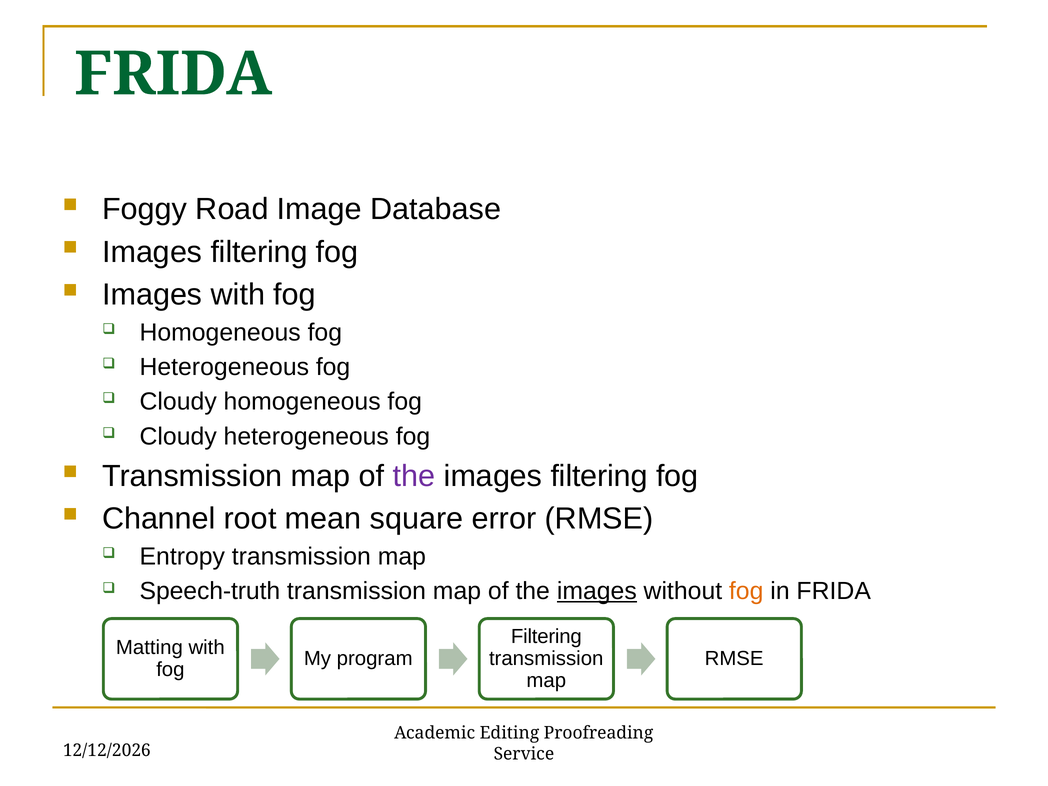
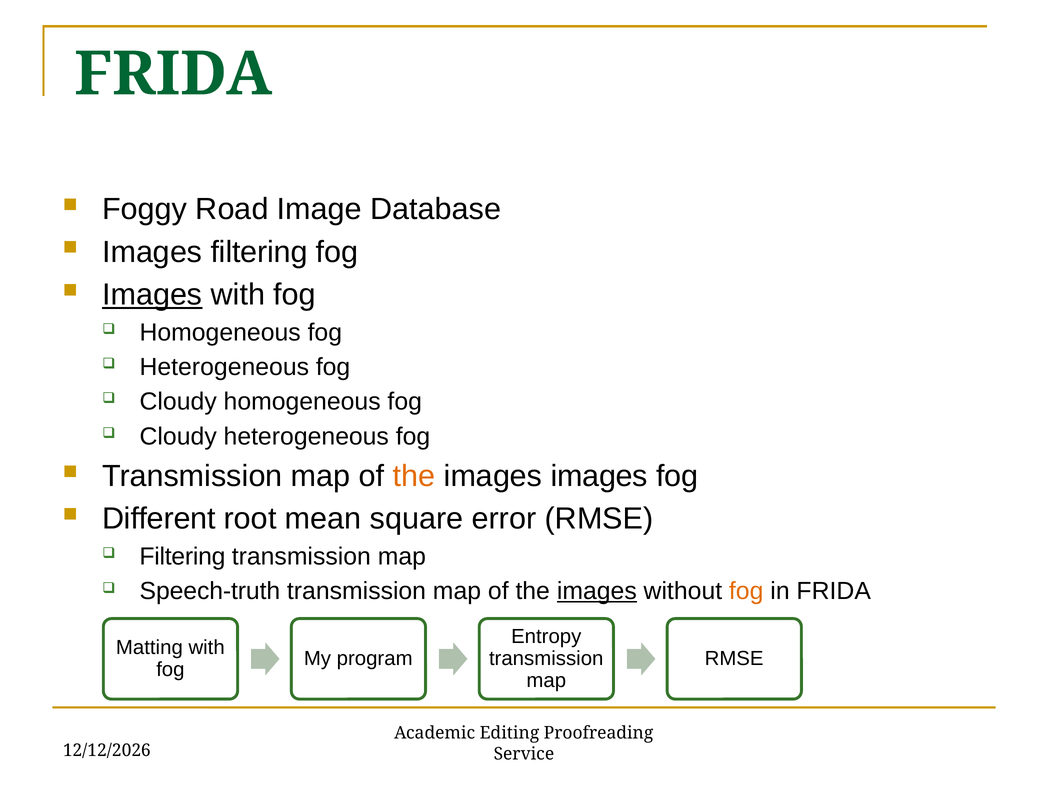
Images underline: none -> present (152, 295)
the colour: purple -> orange (414, 476)
filtering: filtering -> images (599, 476)
Channel: Channel -> Different (159, 519)
Entropy: Entropy -> Filtering (182, 557)
Filtering: Filtering -> Entropy (546, 637)
